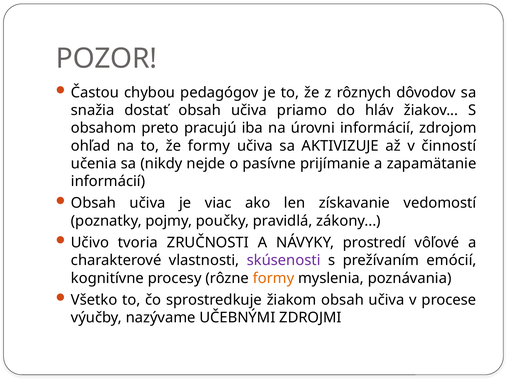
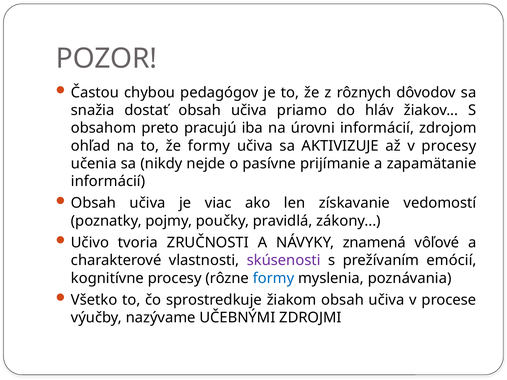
v činností: činností -> procesy (449, 146)
prostredí: prostredí -> znamená (374, 243)
formy colour: orange -> blue (273, 278)
